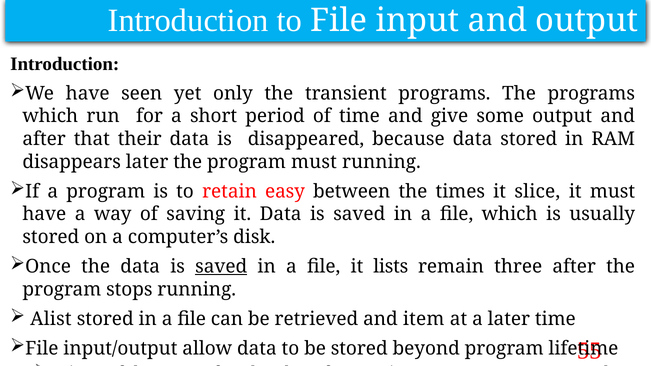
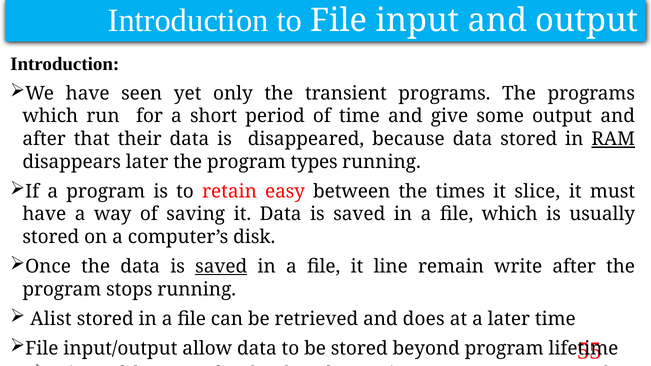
RAM underline: none -> present (613, 139)
program must: must -> types (314, 162)
lists: lists -> line (391, 267)
three: three -> write (518, 267)
item: item -> does (424, 319)
